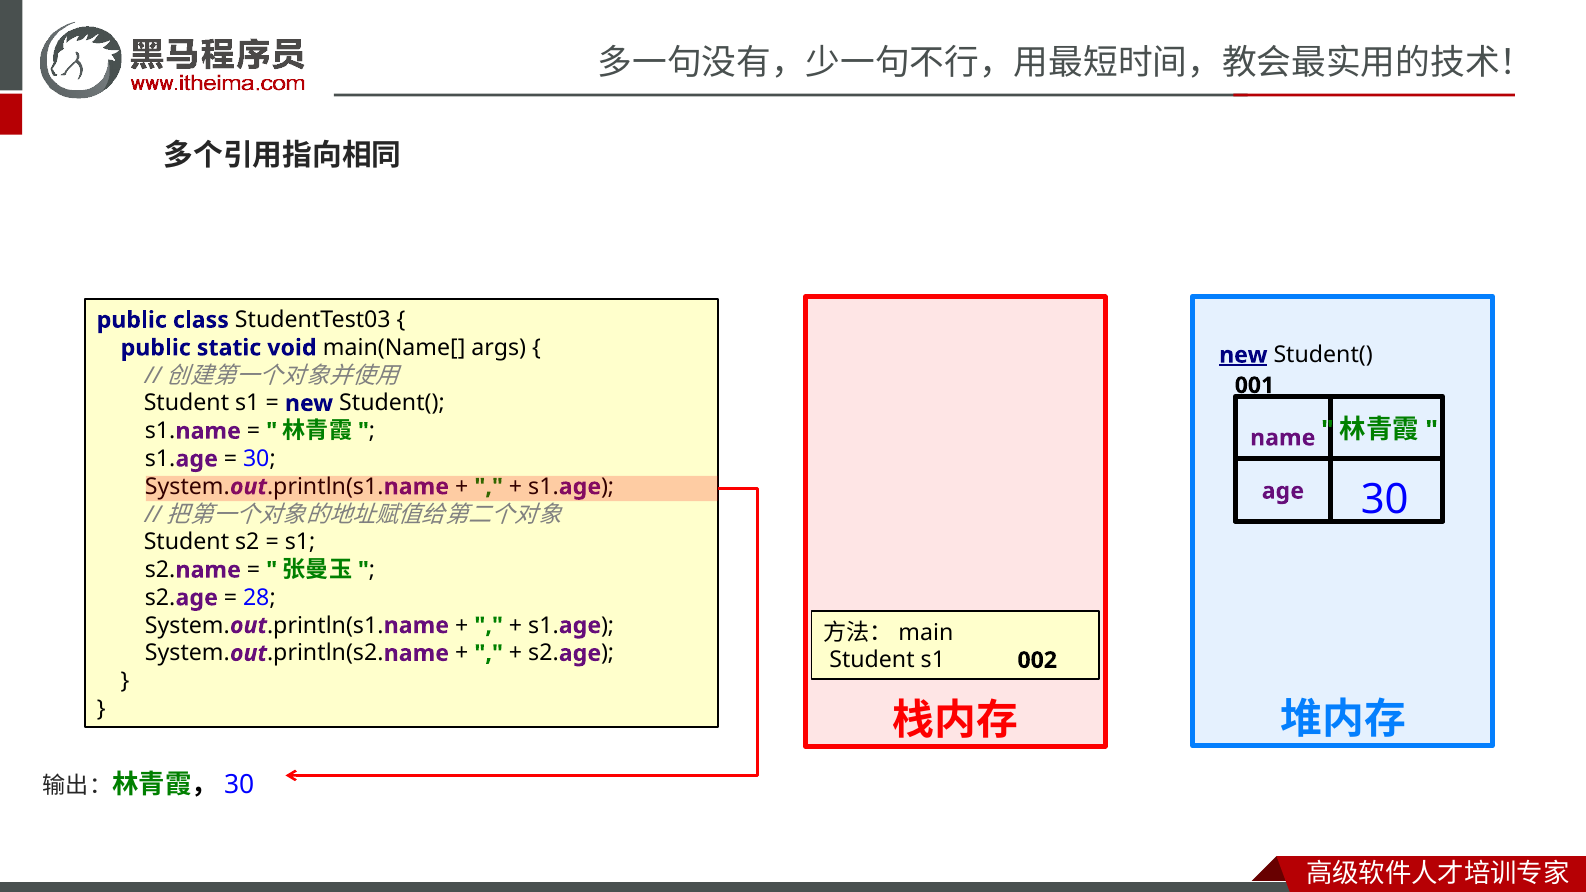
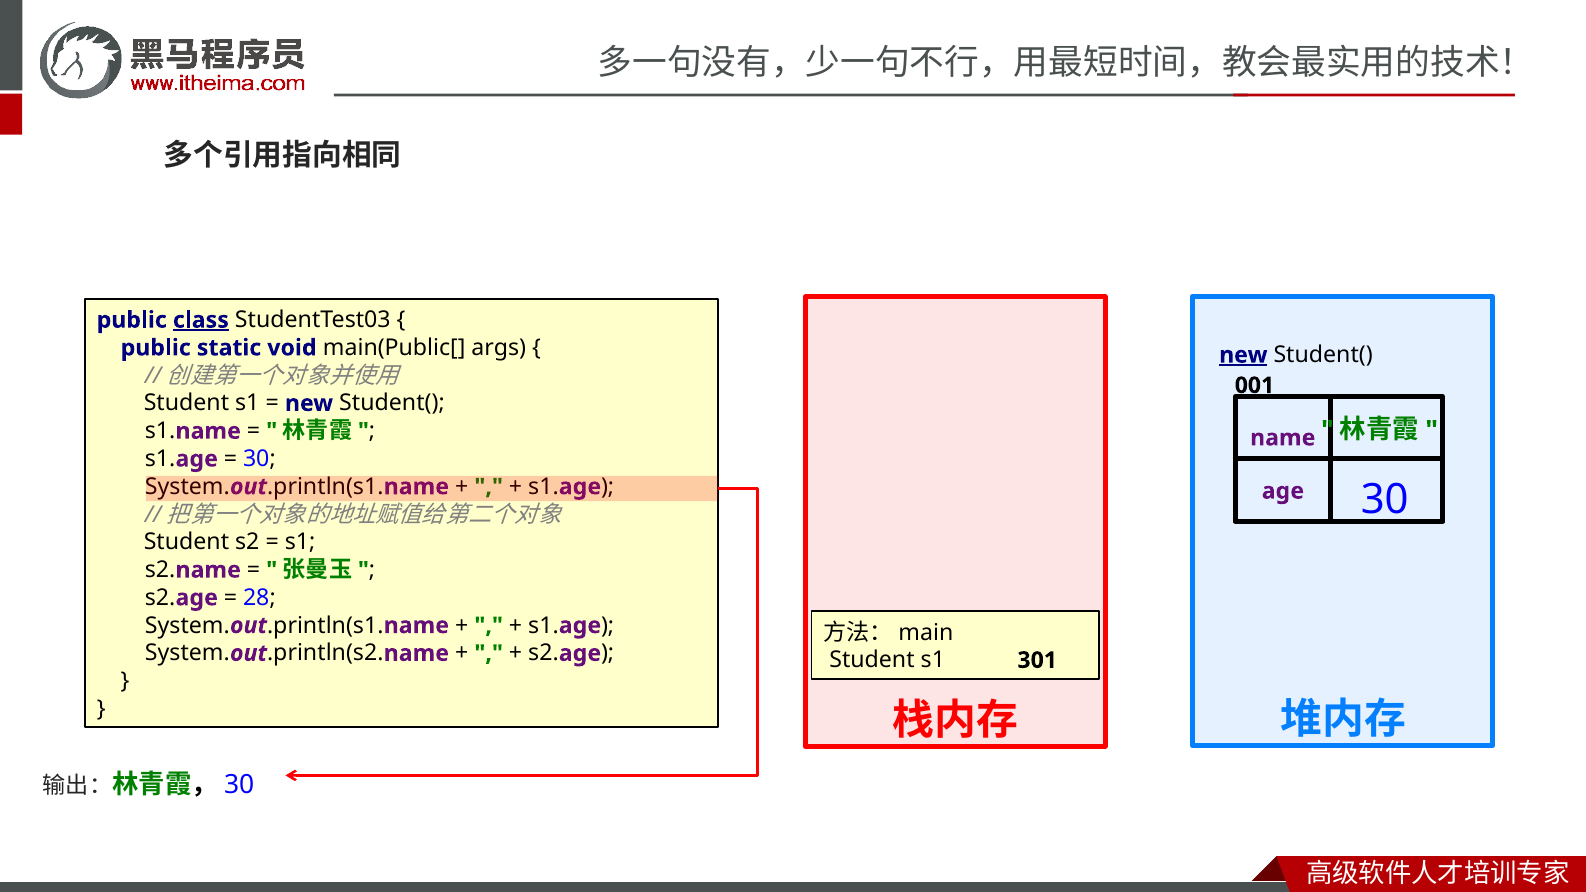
class underline: none -> present (201, 320)
main(Name[: main(Name[ -> main(Public[ (394, 348)
002: 002 -> 301 (1037, 660)
